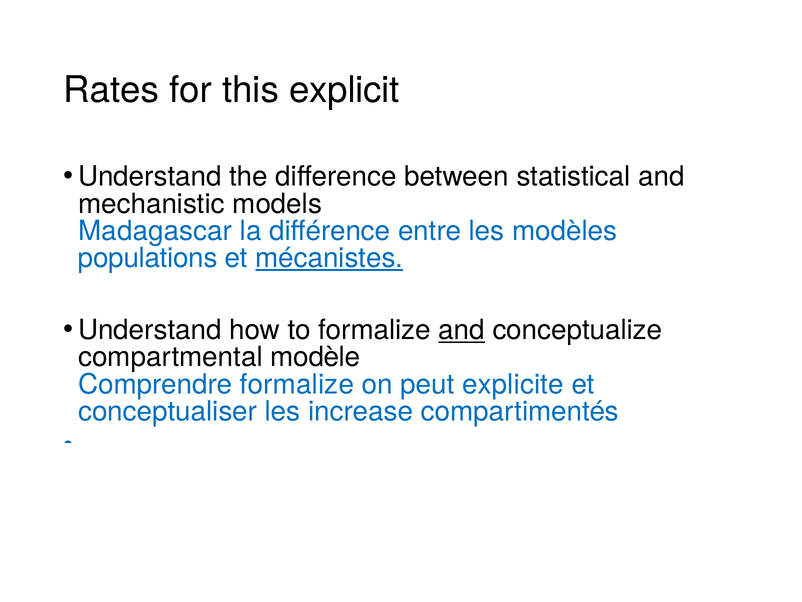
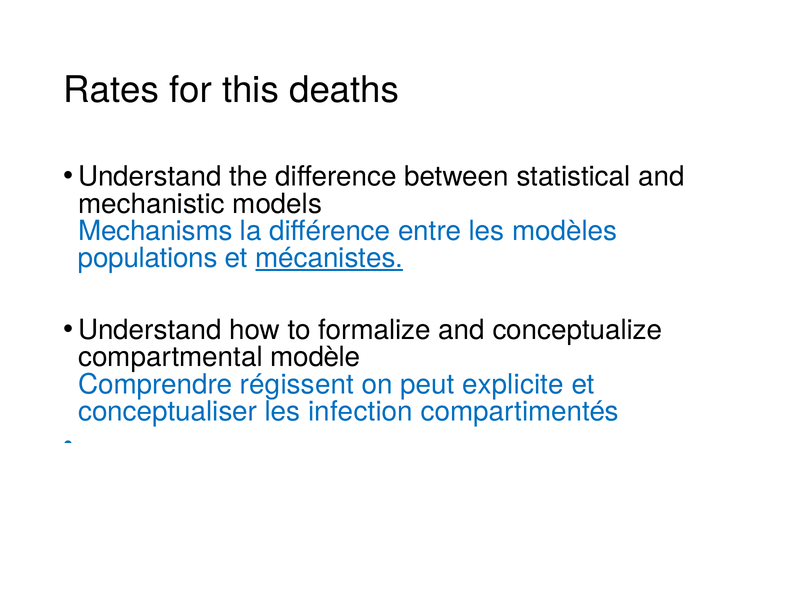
explicit: explicit -> deaths (344, 90)
Madagascar: Madagascar -> Mechanisms (155, 231)
and underline: present -> none (462, 330)
Comprendre formalize: formalize -> régissent (297, 384)
increase: increase -> infection (361, 411)
